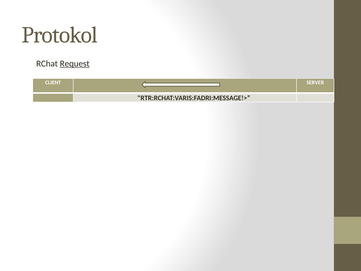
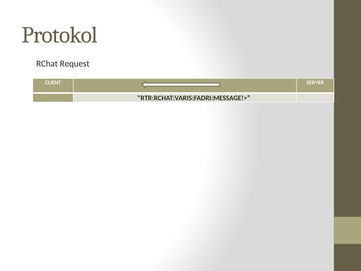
Request underline: present -> none (75, 64)
